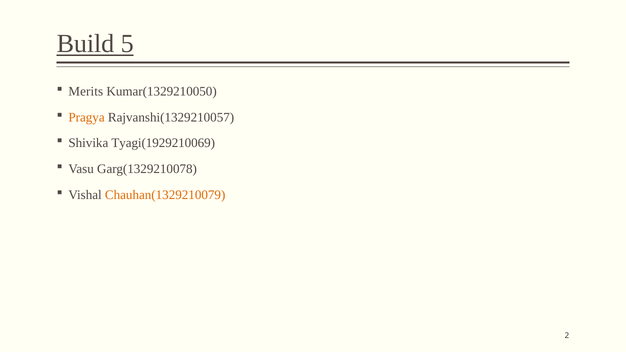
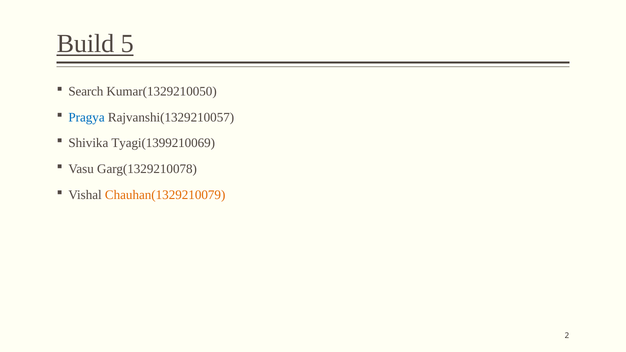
Merits: Merits -> Search (86, 91)
Pragya colour: orange -> blue (87, 117)
Tyagi(1929210069: Tyagi(1929210069 -> Tyagi(1399210069 (163, 143)
